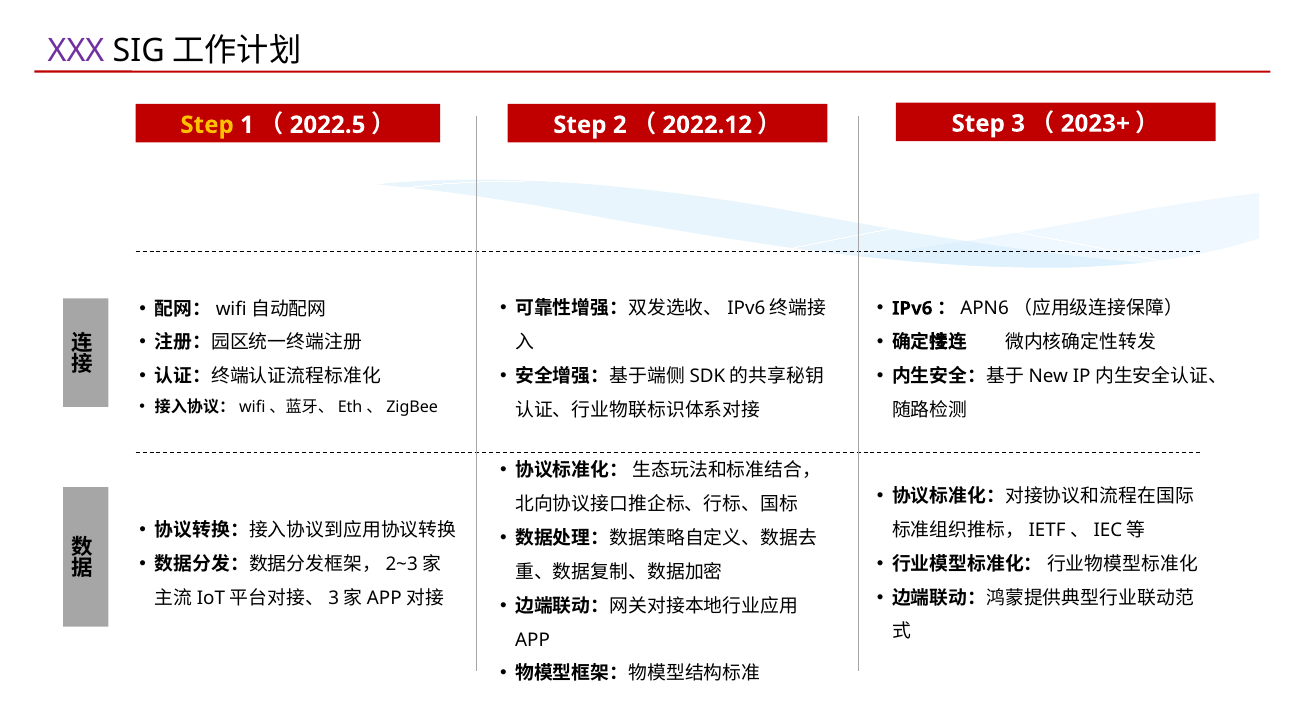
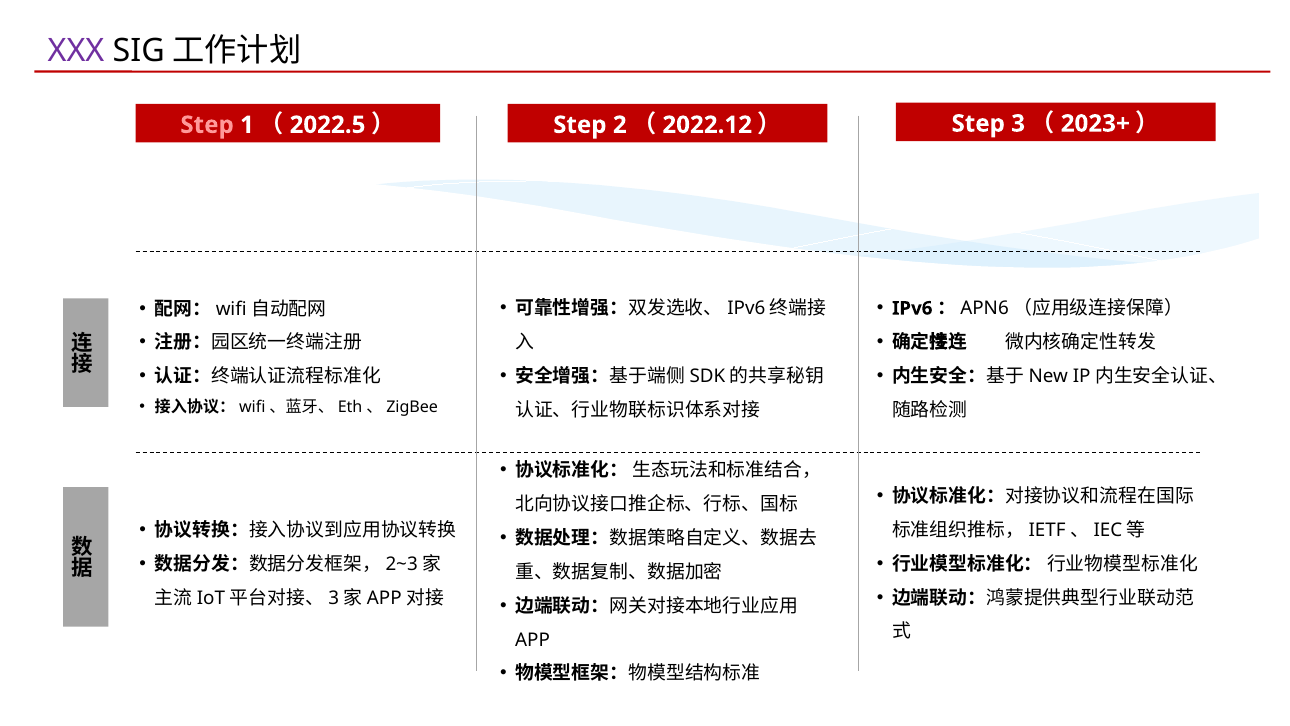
Step colour: yellow -> pink (207, 125)
